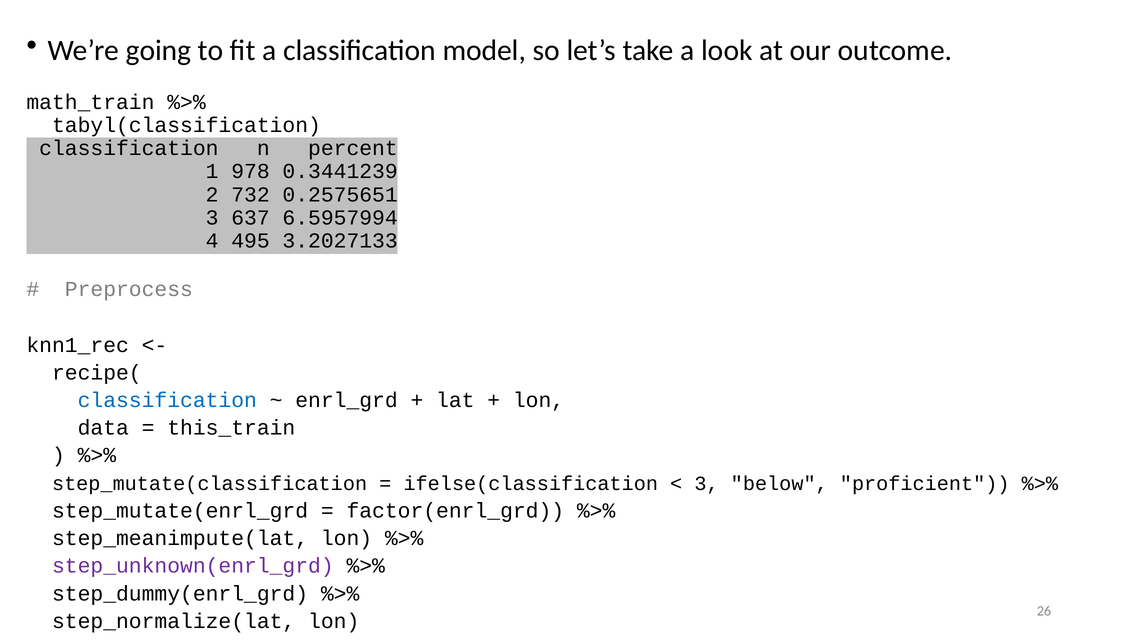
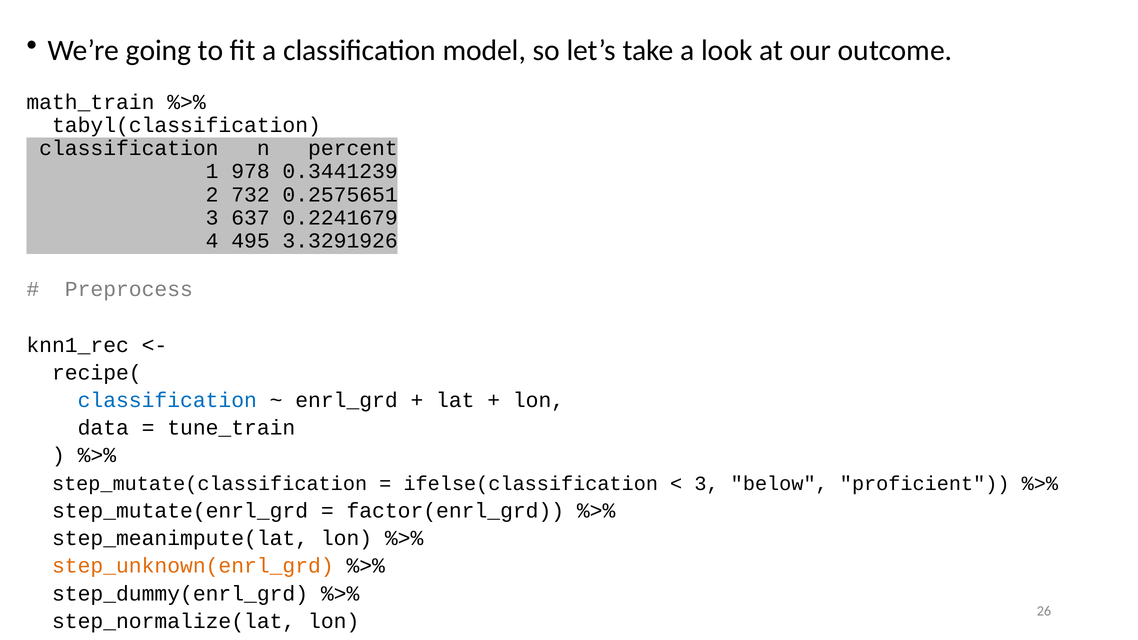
6.5957994: 6.5957994 -> 0.2241679 (340, 218)
3.2027133: 3.2027133 -> 3.3291926 (340, 241)
this_train: this_train -> tune_train (231, 428)
step_unknown(enrl_grd colour: purple -> orange (193, 566)
